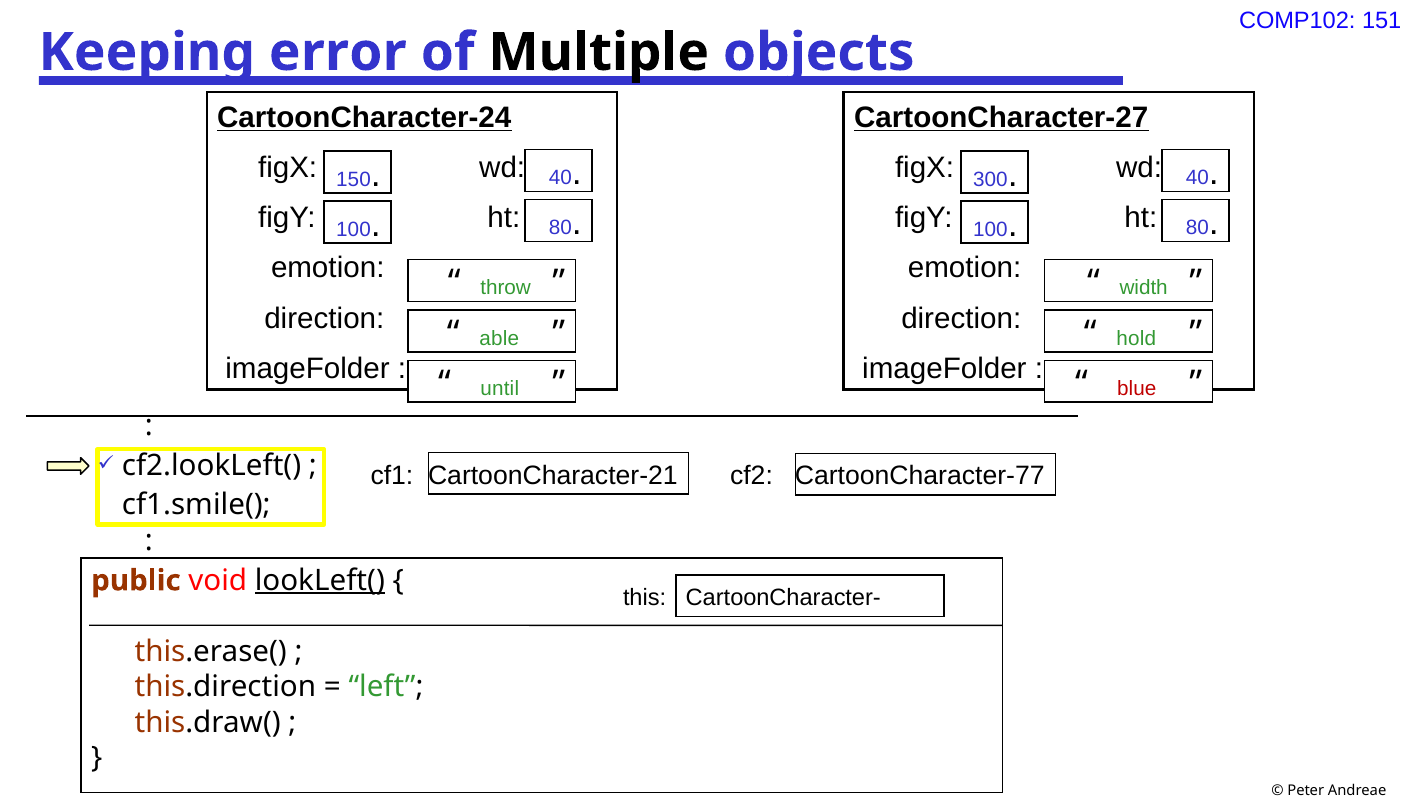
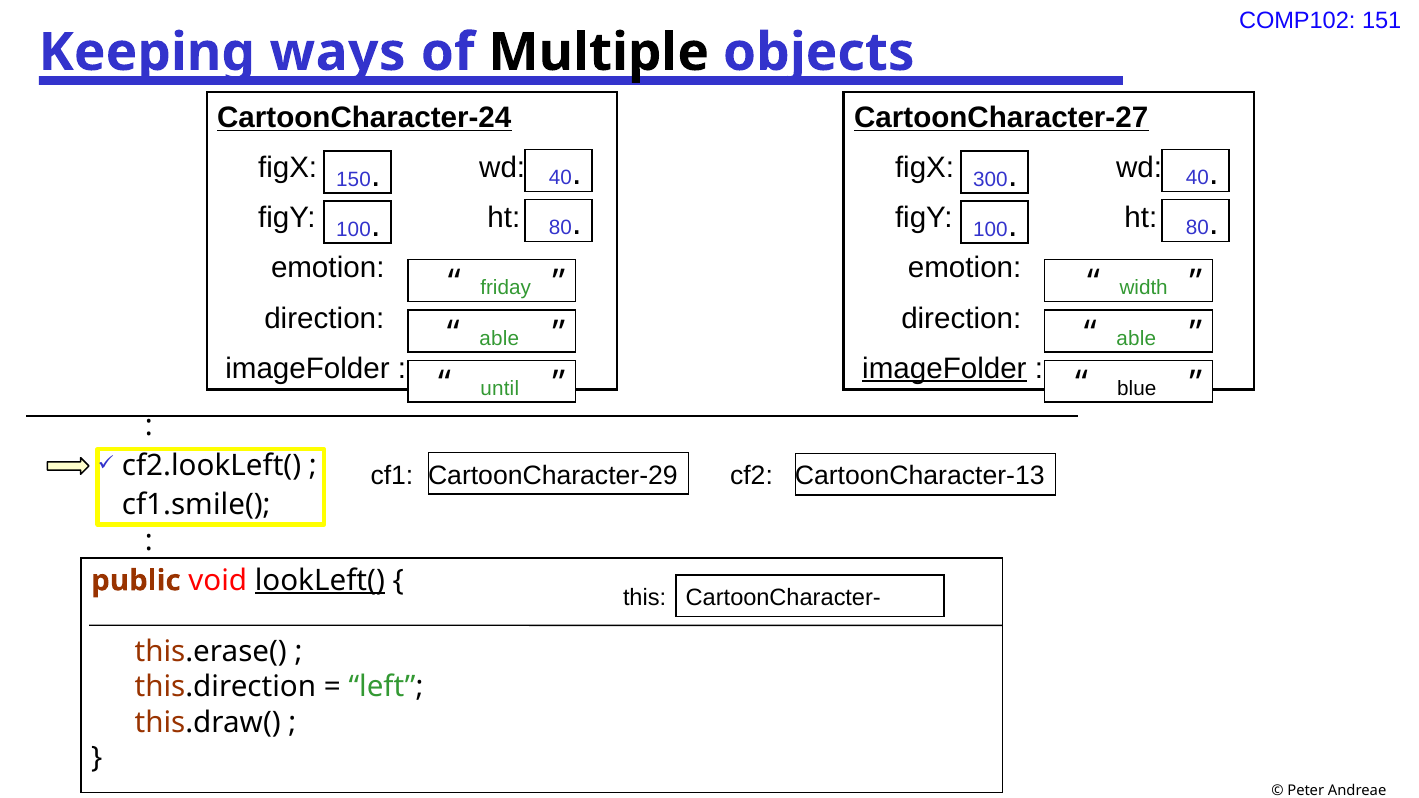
error: error -> ways (338, 52)
throw: throw -> friday (506, 288)
hold: hold -> able (1136, 339)
imageFolder underline: none -> present (944, 369)
blue colour: red -> black (1137, 389)
CartoonCharacter-21: CartoonCharacter-21 -> CartoonCharacter-29 (553, 475)
CartoonCharacter-77: CartoonCharacter-77 -> CartoonCharacter-13 (920, 476)
